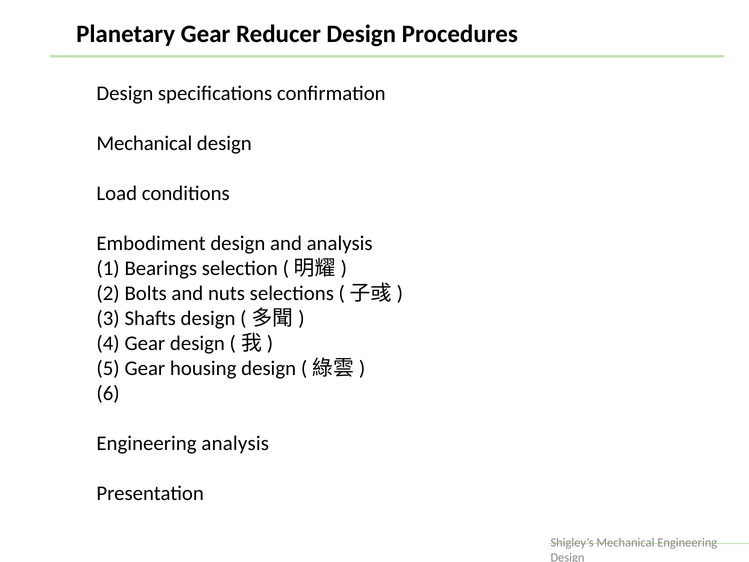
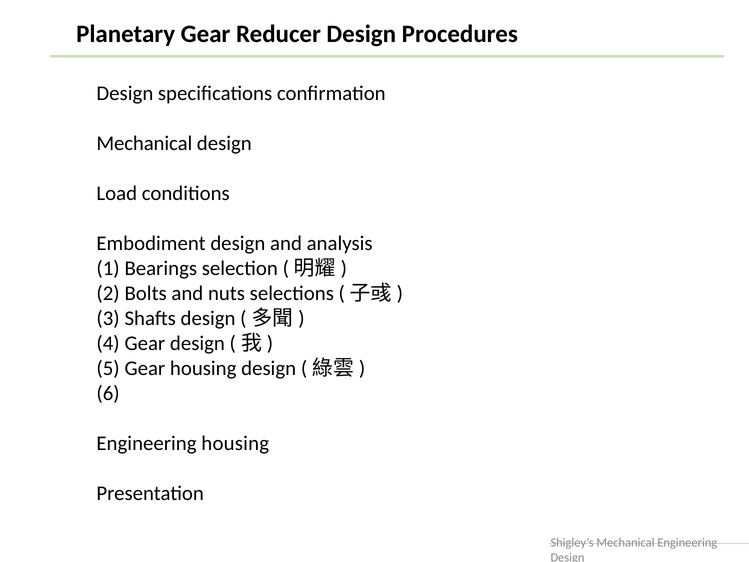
Engineering analysis: analysis -> housing (235, 443)
